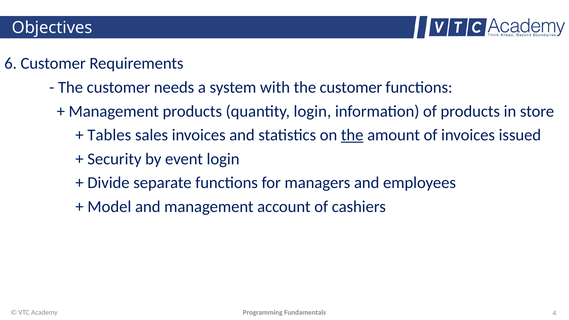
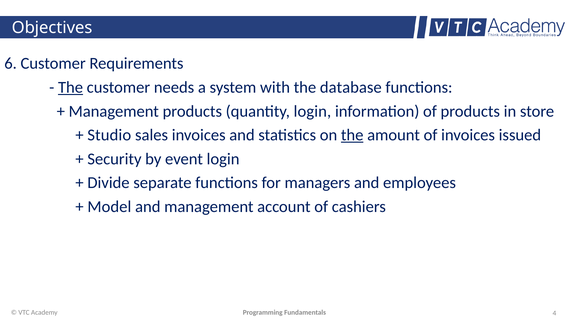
The underline: none -> present (71, 87)
with the customer: customer -> database (351, 87)
Tables: Tables -> Studio (109, 135)
